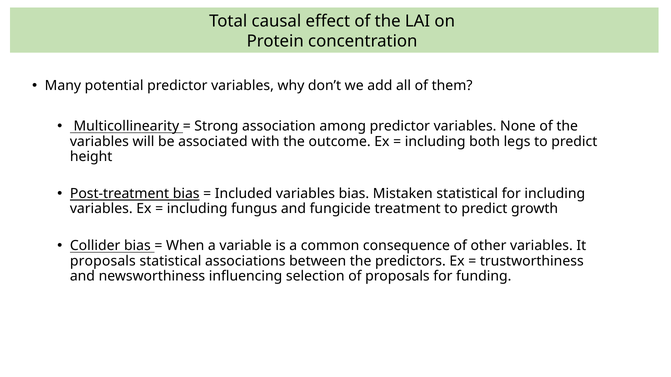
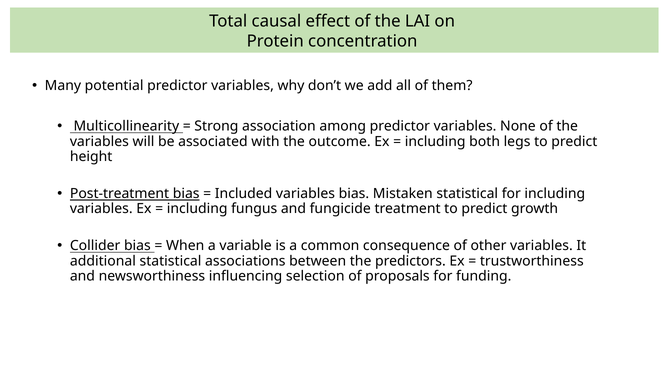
proposals: proposals -> additional (103, 261)
